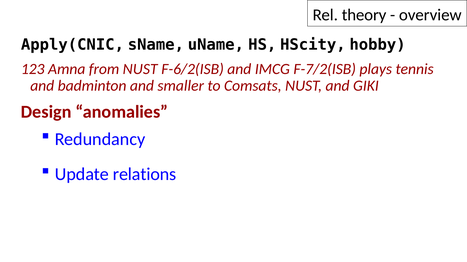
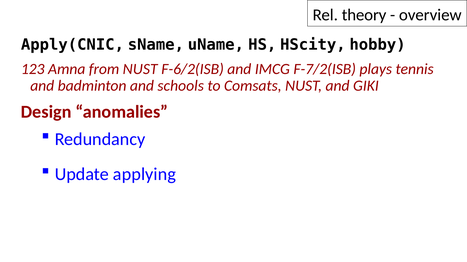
smaller: smaller -> schools (181, 86)
relations: relations -> applying (144, 175)
